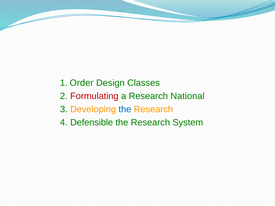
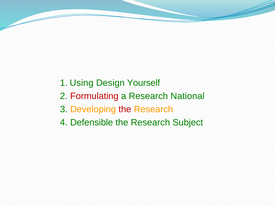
Order: Order -> Using (82, 83)
Classes: Classes -> Yourself (144, 83)
the colour: blue -> red (125, 109)
System: System -> Subject (188, 123)
